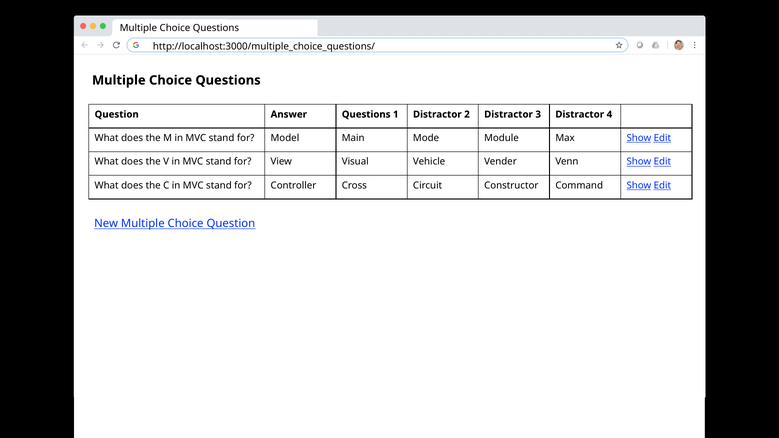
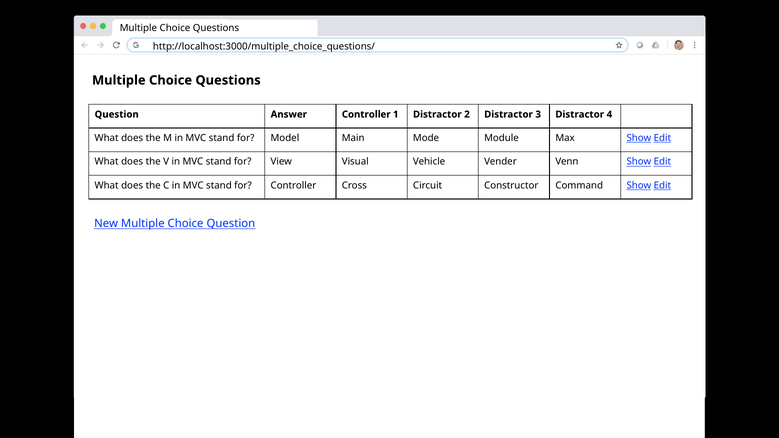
Answer Questions: Questions -> Controller (366, 114)
